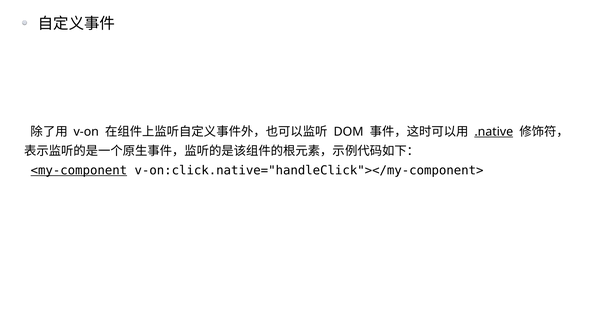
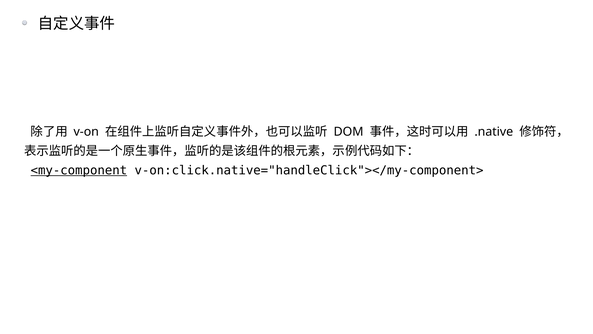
.native underline: present -> none (494, 132)
